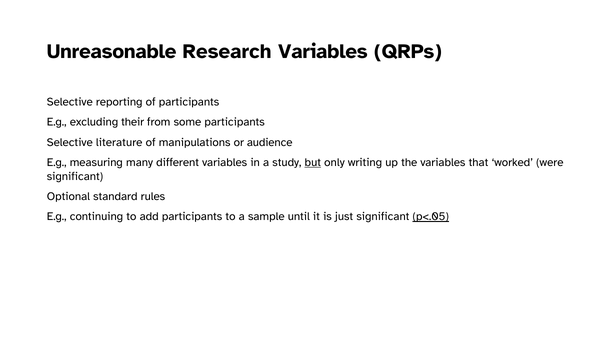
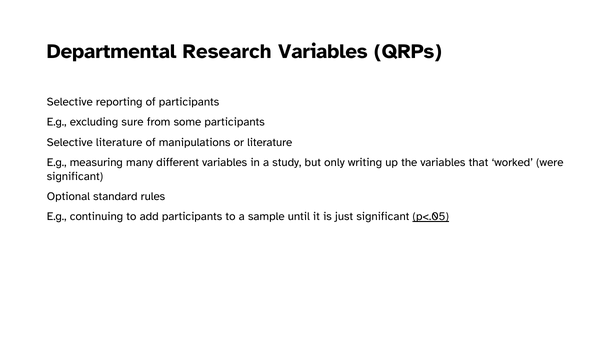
Unreasonable: Unreasonable -> Departmental (112, 52)
their: their -> sure (133, 122)
or audience: audience -> literature (270, 142)
but underline: present -> none (313, 163)
